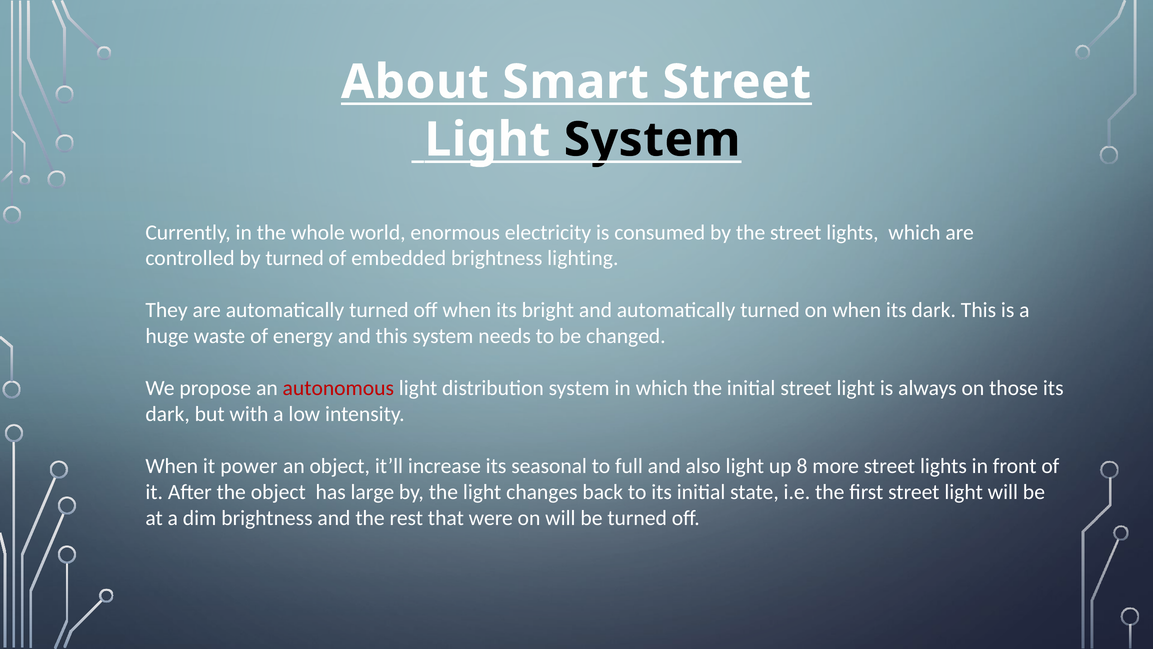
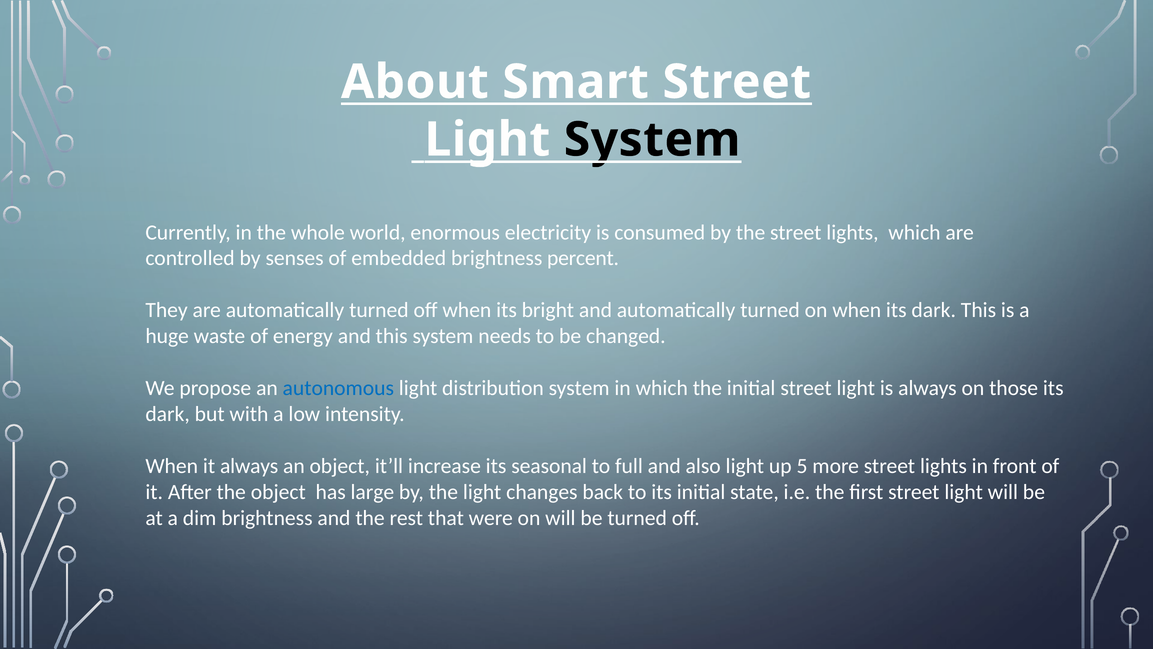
by turned: turned -> senses (295, 258)
lighting: lighting -> percent (583, 258)
autonomous colour: red -> blue (338, 388)
it power: power -> always (249, 466)
8: 8 -> 5 (802, 466)
